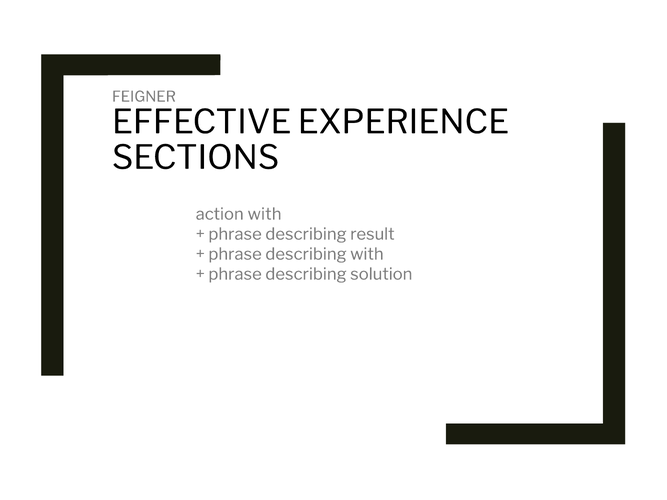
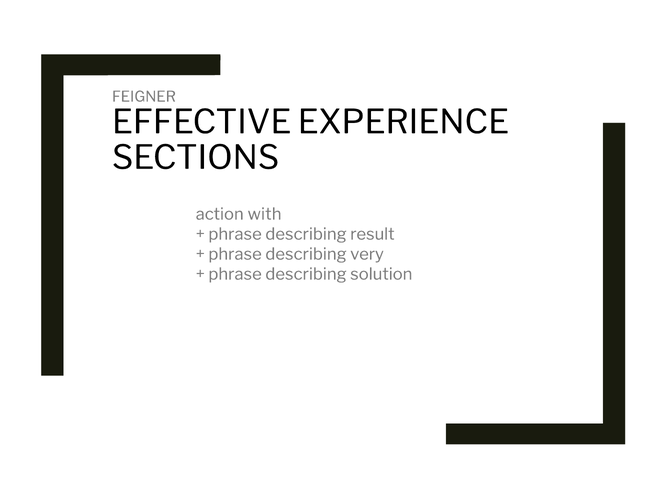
describing with: with -> very (367, 254)
